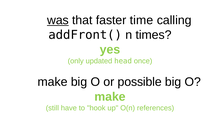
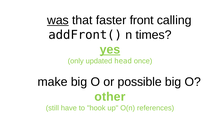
time: time -> front (142, 20)
yes underline: none -> present (110, 50)
make: make -> other (110, 96)
